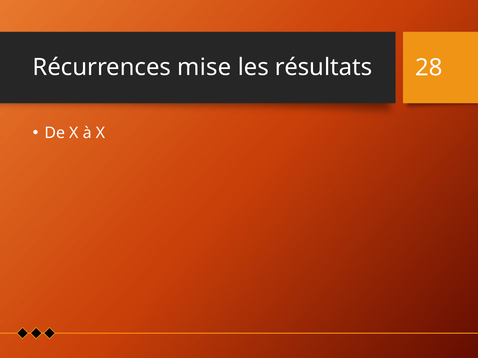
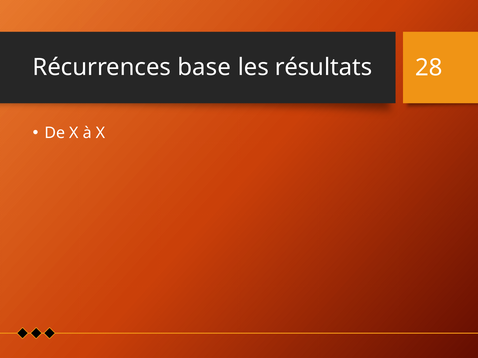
mise: mise -> base (204, 67)
